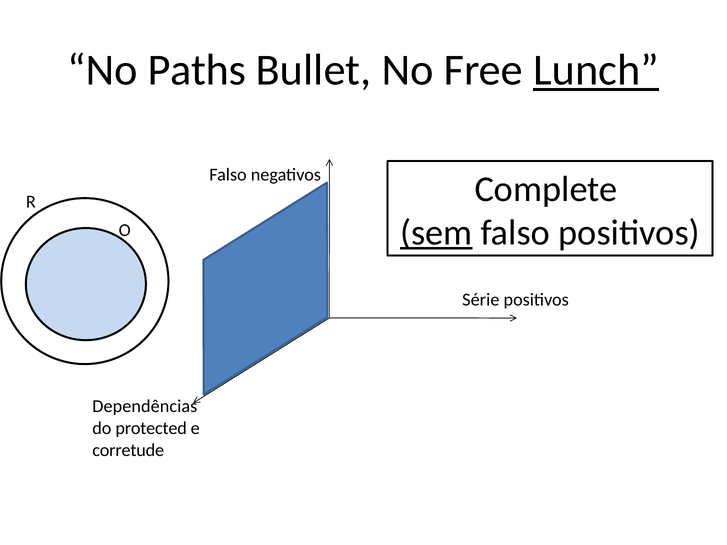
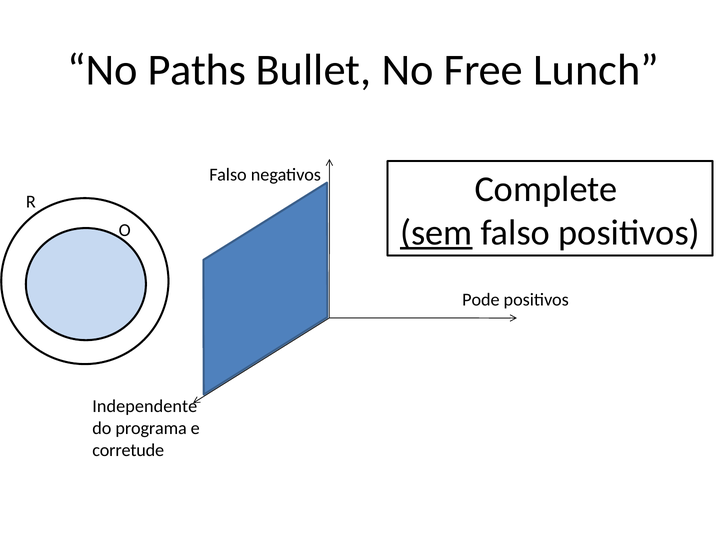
Lunch underline: present -> none (596, 70)
Série: Série -> Pode (481, 300)
Dependências: Dependências -> Independente (145, 407)
protected: protected -> programa (151, 428)
